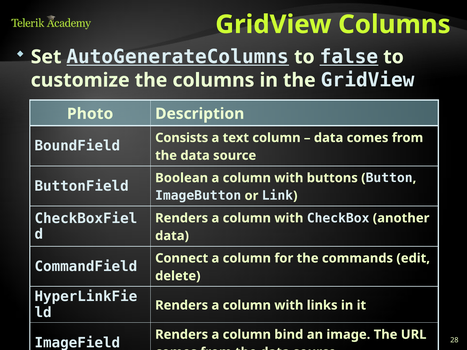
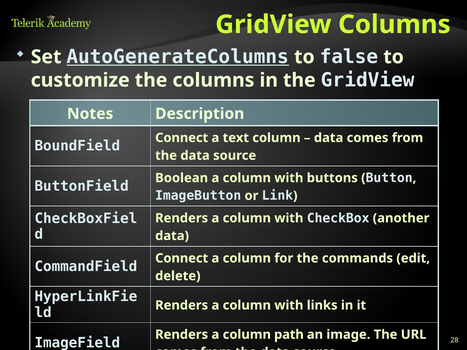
false underline: present -> none (349, 57)
Photo: Photo -> Notes (90, 114)
BoundField Consists: Consists -> Connect (182, 138)
bind: bind -> path (289, 335)
